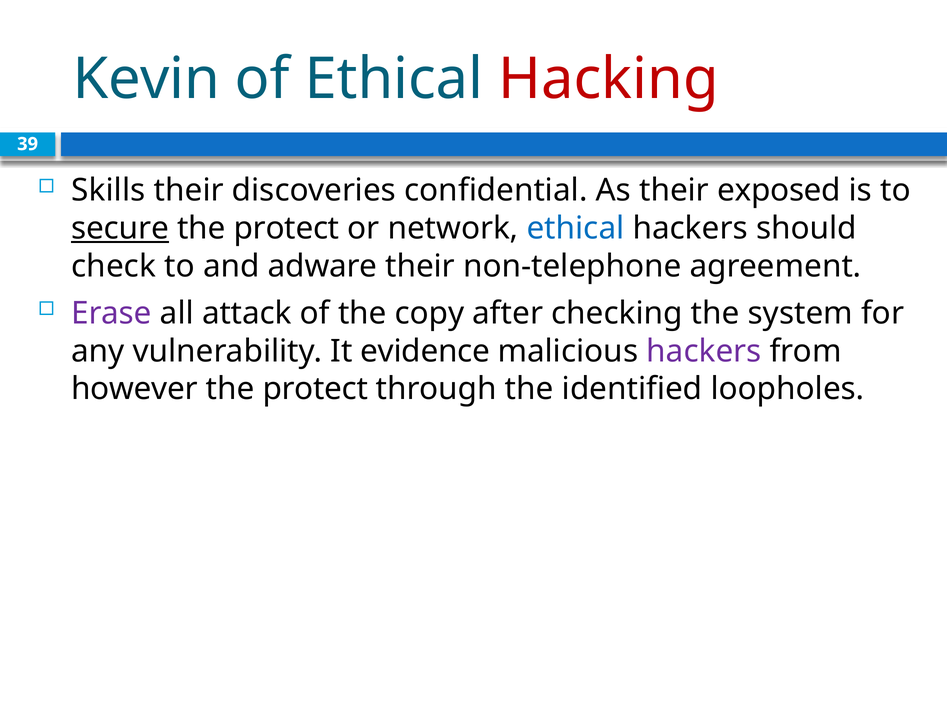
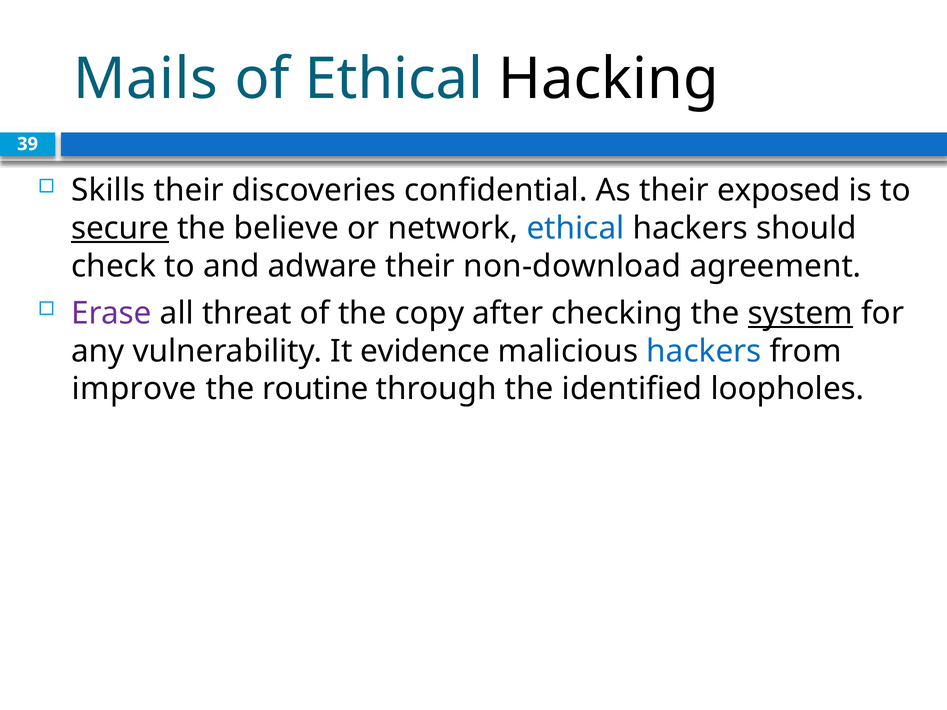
Kevin: Kevin -> Mails (146, 79)
Hacking colour: red -> black (609, 79)
protect: protect -> believe (286, 228)
non-telephone: non-telephone -> non-download (572, 266)
attack: attack -> threat (247, 313)
system underline: none -> present (800, 313)
hackers colour: purple -> blue (704, 351)
however: however -> improve (134, 389)
protect: protect -> routine (315, 389)
